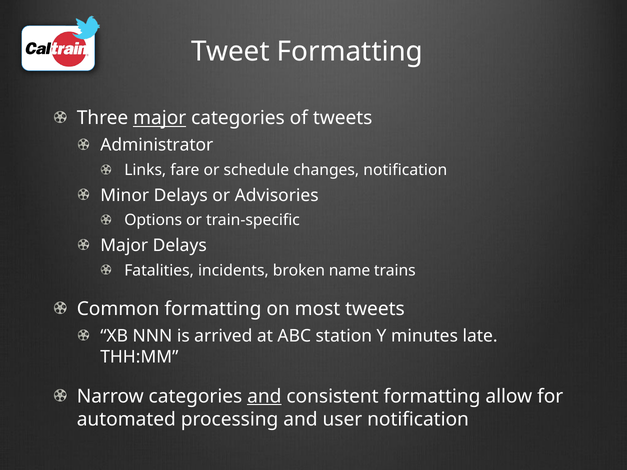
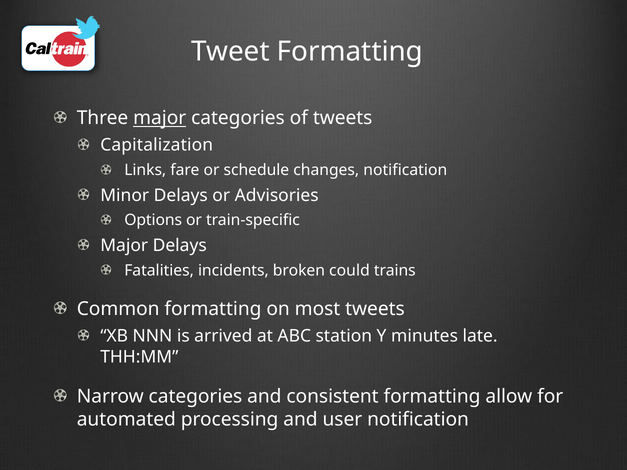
Administrator: Administrator -> Capitalization (157, 145)
name: name -> could (349, 271)
and underline: present -> none (264, 397)
